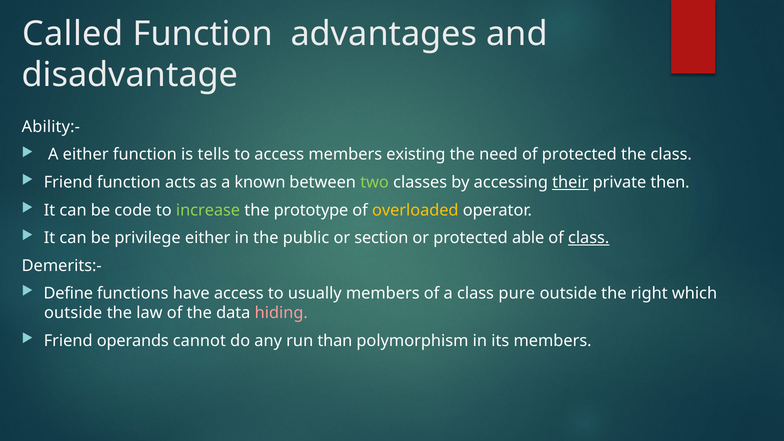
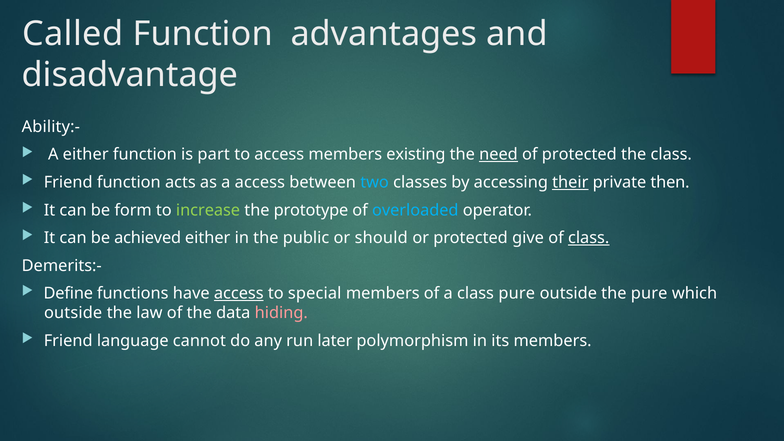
tells: tells -> part (214, 155)
need underline: none -> present (498, 155)
a known: known -> access (260, 182)
two colour: light green -> light blue (375, 182)
code: code -> form (133, 210)
overloaded colour: yellow -> light blue (415, 210)
privilege: privilege -> achieved (148, 238)
section: section -> should (381, 238)
able: able -> give (528, 238)
access underline: none -> present (239, 293)
usually: usually -> special (315, 293)
the right: right -> pure (649, 293)
operands: operands -> language (133, 341)
than: than -> later (335, 341)
